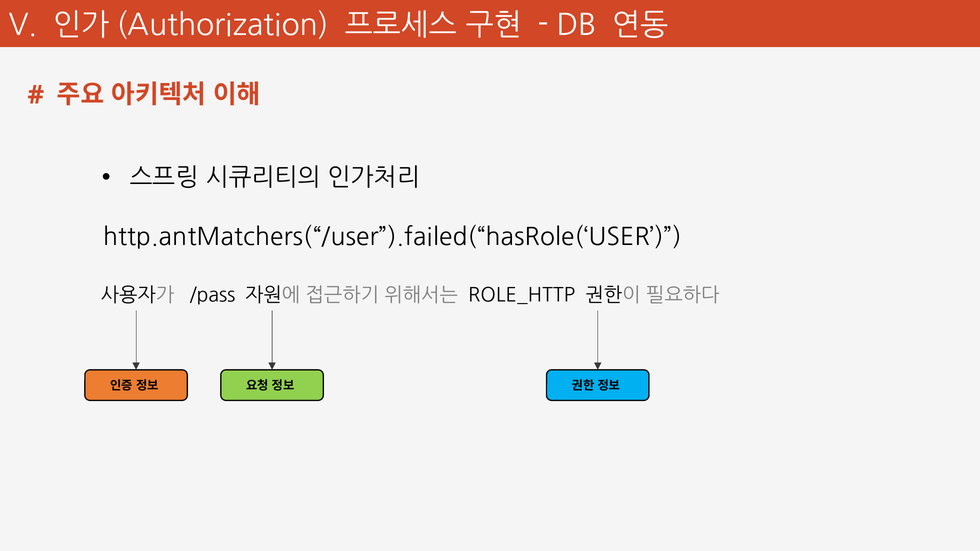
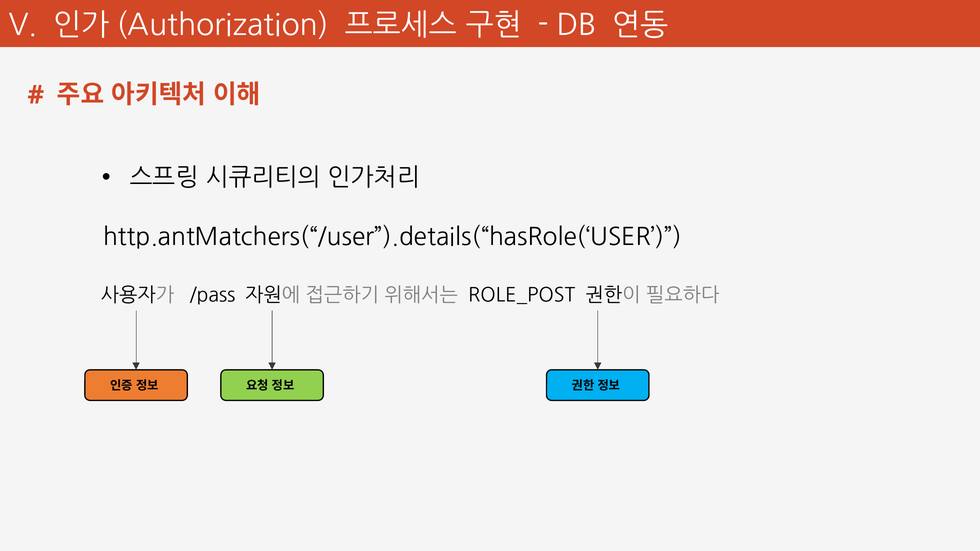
http.antMatchers(“/user”).failed(“hasRole(‘USER: http.antMatchers(“/user”).failed(“hasRole(‘USER -> http.antMatchers(“/user”).details(“hasRole(‘USER (392, 237)
ROLE_HTTP: ROLE_HTTP -> ROLE_POST (522, 295)
